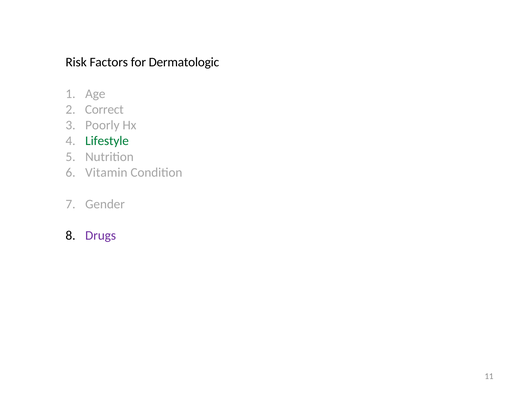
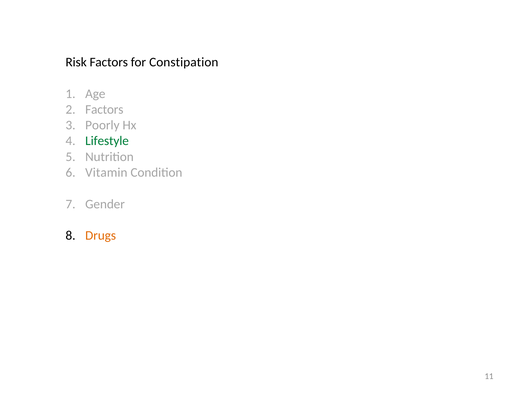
Dermatologic: Dermatologic -> Constipation (184, 62)
Correct: Correct -> Factors (104, 109)
Drugs colour: purple -> orange (101, 235)
